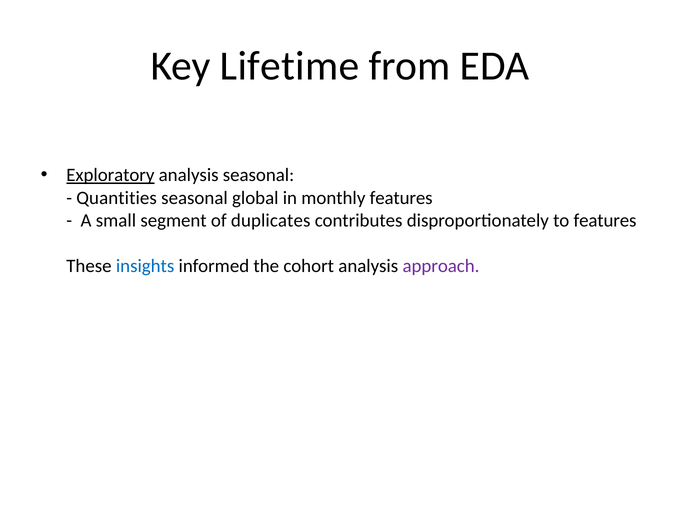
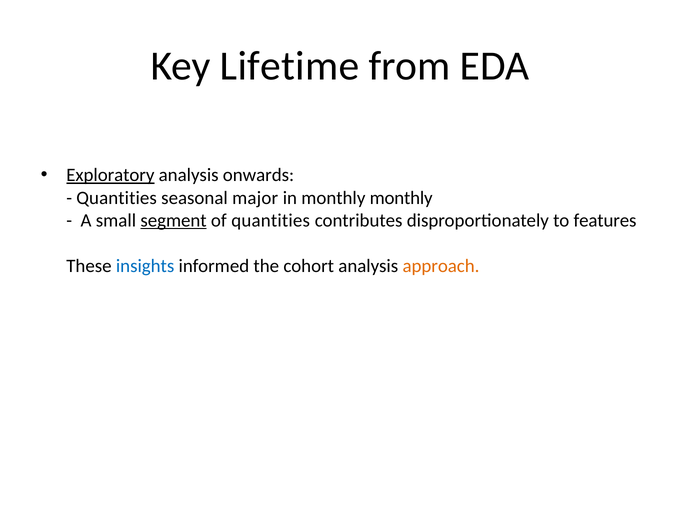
analysis seasonal: seasonal -> onwards (258, 175)
global: global -> major (255, 198)
monthly features: features -> monthly (401, 198)
segment underline: none -> present (174, 220)
of duplicates: duplicates -> quantities (271, 220)
approach colour: purple -> orange (441, 266)
